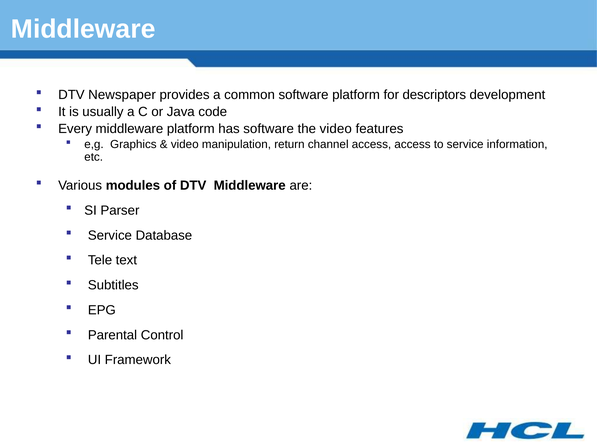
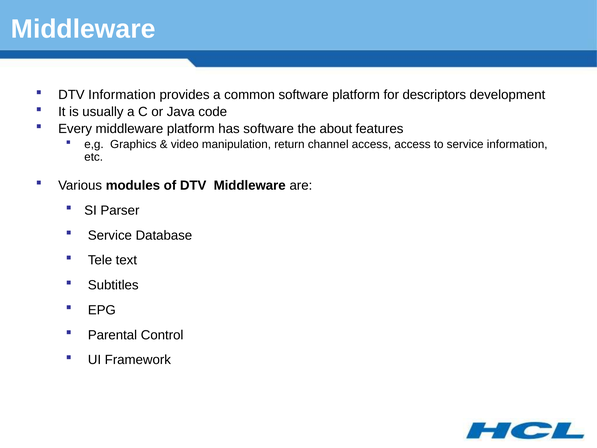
DTV Newspaper: Newspaper -> Information (122, 95)
the video: video -> about (336, 129)
